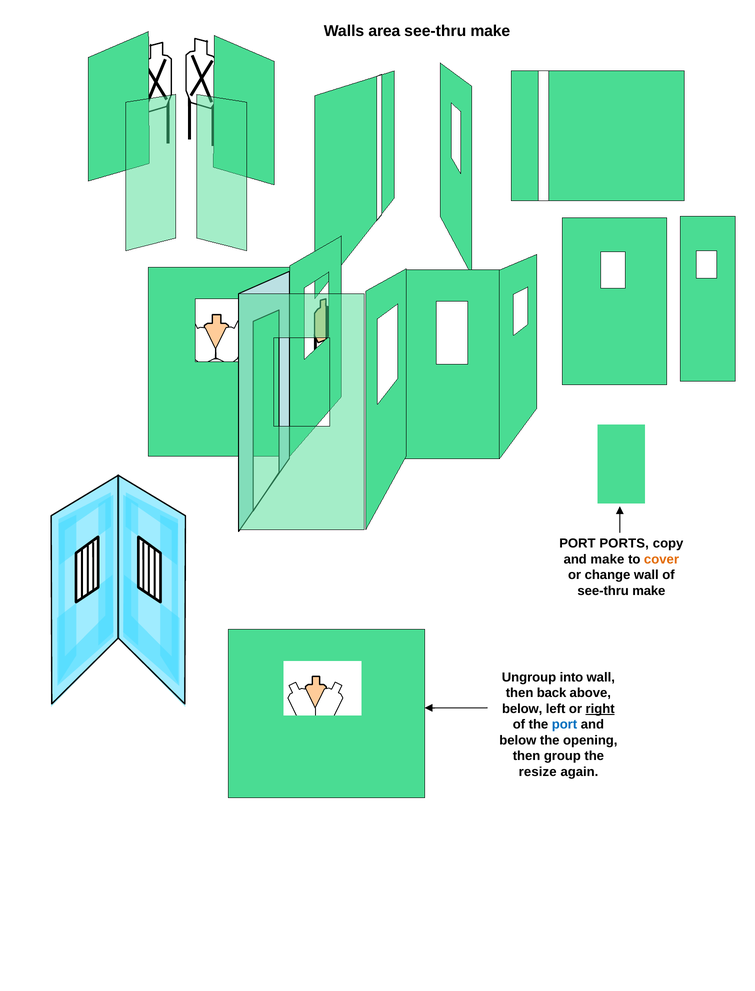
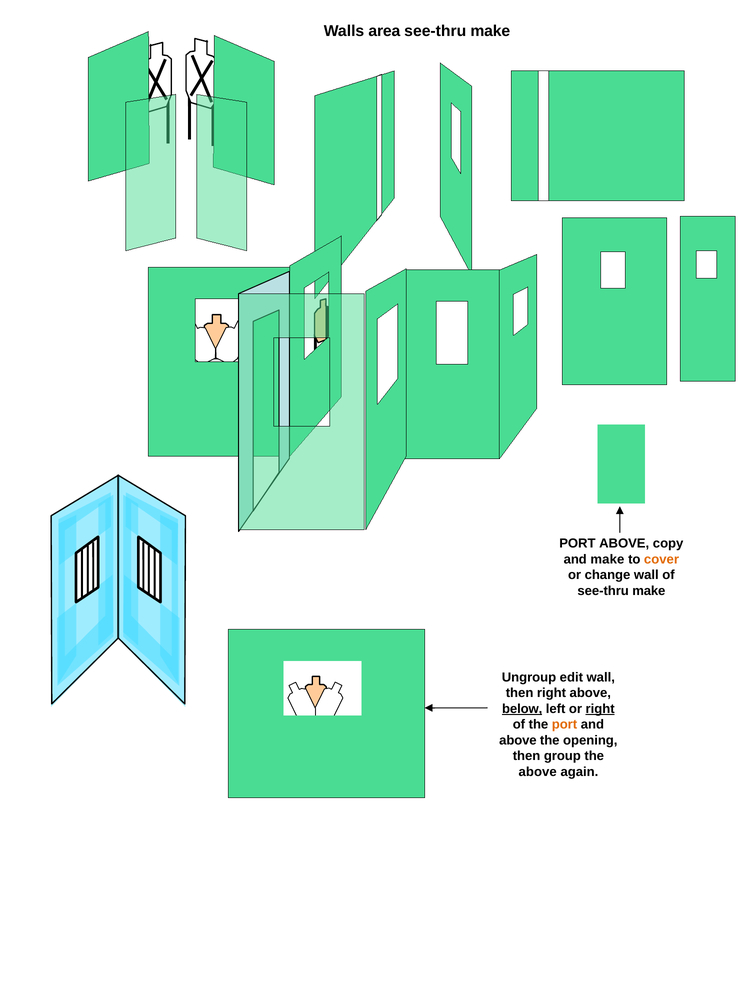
PORT PORTS: PORTS -> ABOVE (624, 544)
into: into -> edit (571, 677)
then back: back -> right (552, 693)
below underline: none -> present (522, 709)
port colour: blue -> orange (564, 725)
below: below -> above (518, 740)
resize: resize -> above (538, 772)
